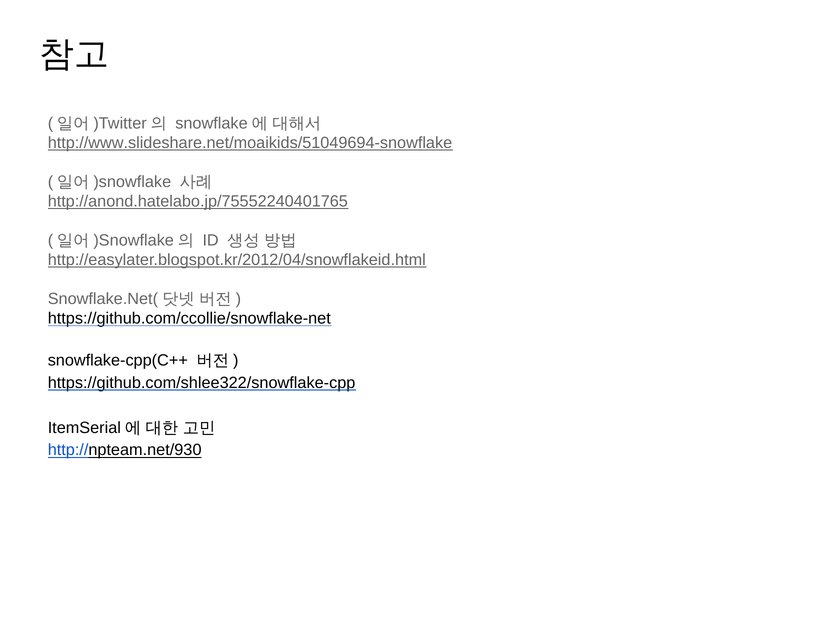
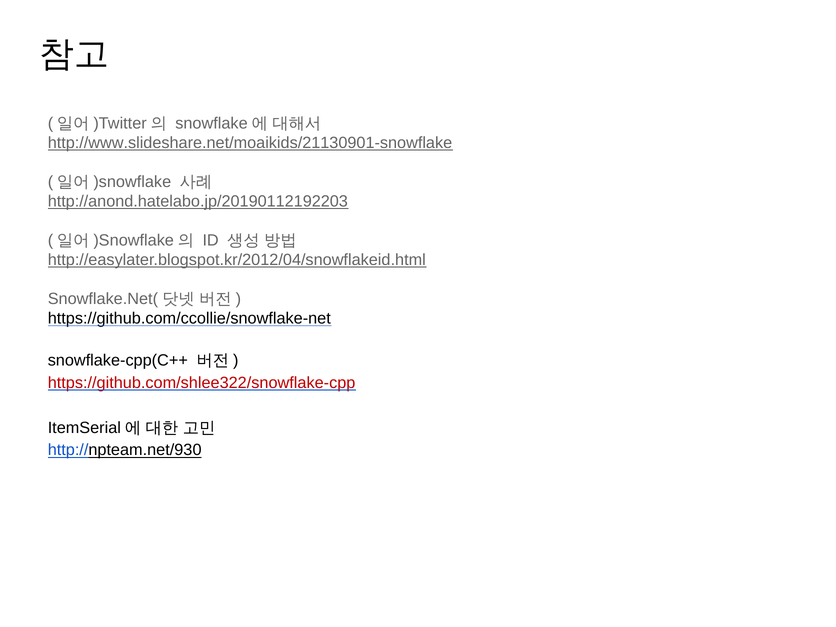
http://www.slideshare.net/moaikids/51049694-snowflake: http://www.slideshare.net/moaikids/51049694-snowflake -> http://www.slideshare.net/moaikids/21130901-snowflake (250, 143)
http://anond.hatelabo.jp/75552240401765: http://anond.hatelabo.jp/75552240401765 -> http://anond.hatelabo.jp/20190112192203 (198, 201)
https://github.com/shlee322/snowflake-cpp colour: black -> red (202, 383)
